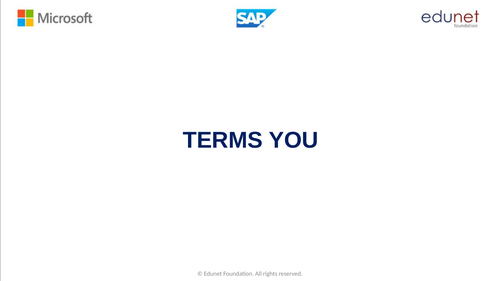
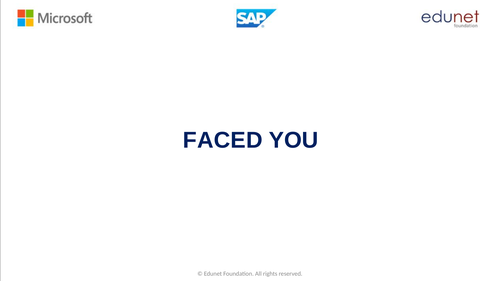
TERMS: TERMS -> FACED (223, 140)
